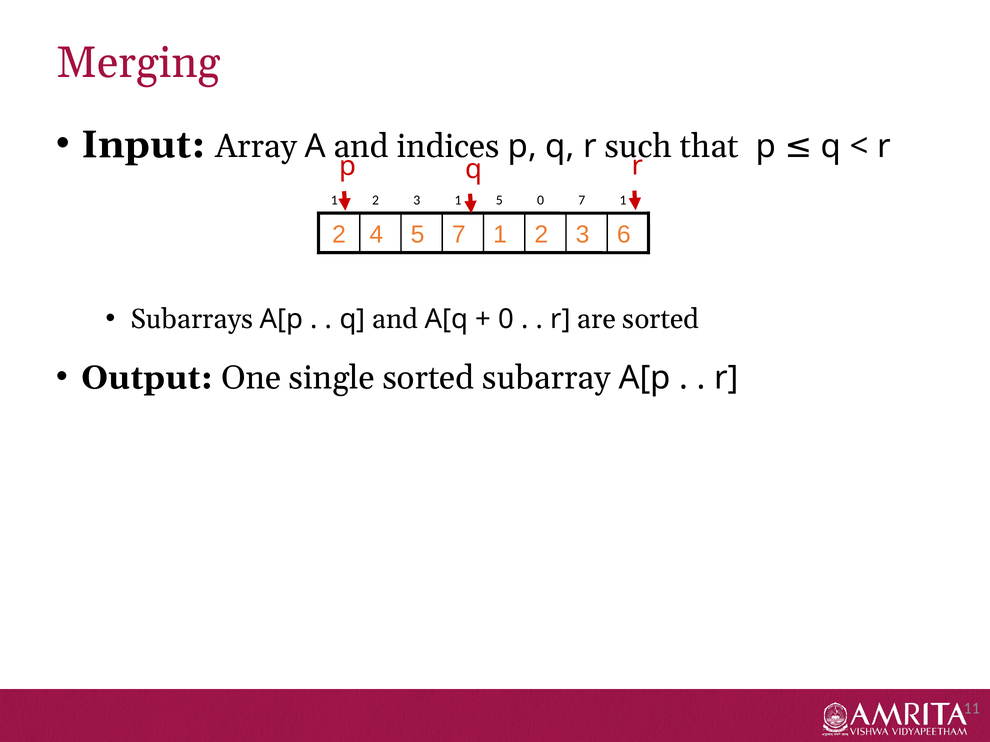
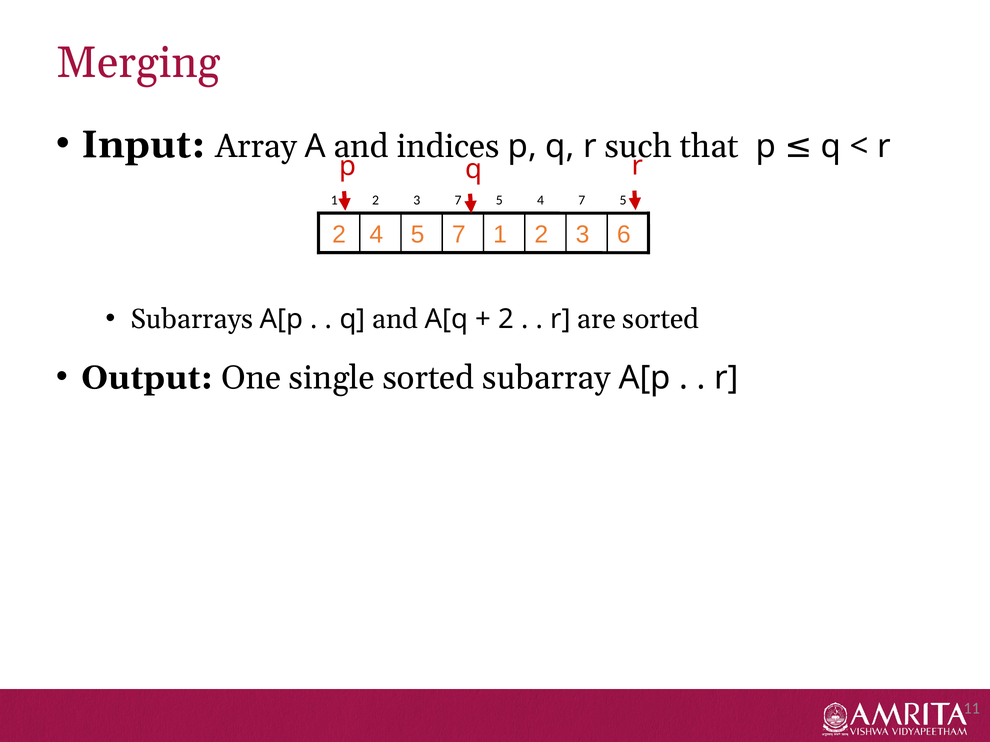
3 1: 1 -> 7 (458, 200)
0: 0 -> 4 (541, 200)
1: 1 -> 5 (623, 200)
0: 0 -> 2 (506, 320)
